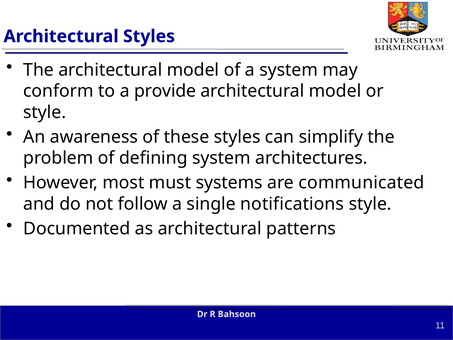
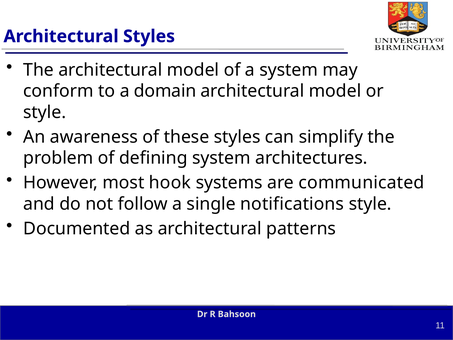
provide: provide -> domain (165, 91)
must: must -> hook (170, 183)
